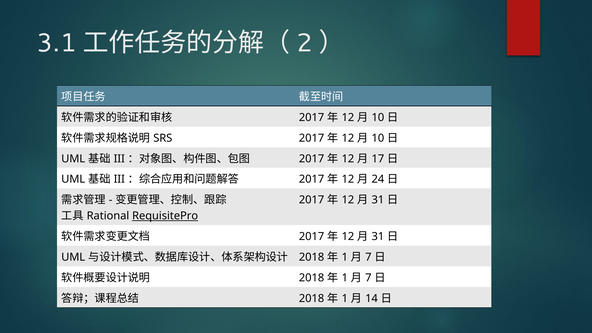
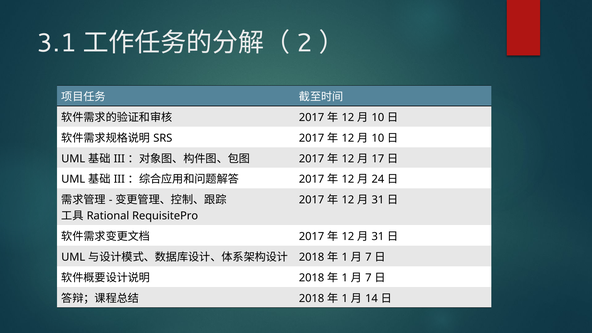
RequisitePro underline: present -> none (165, 216)
